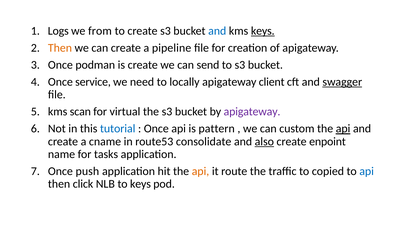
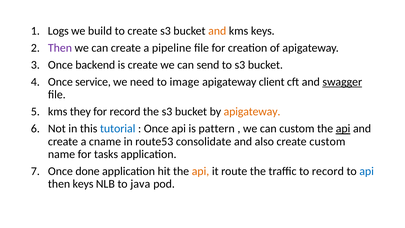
from: from -> build (100, 31)
and colour: blue -> orange (217, 31)
keys underline: present -> none (263, 31)
Then colour: orange -> purple (60, 48)
podman: podman -> backend (95, 65)
locally: locally -> image (184, 82)
scan: scan -> they (80, 112)
for virtual: virtual -> record (125, 112)
apigateway colour: purple -> orange (252, 112)
also underline: present -> none (264, 141)
create enpoint: enpoint -> custom (327, 141)
push: push -> done (88, 171)
to copied: copied -> record (328, 171)
then click: click -> keys (83, 184)
to keys: keys -> java (140, 184)
